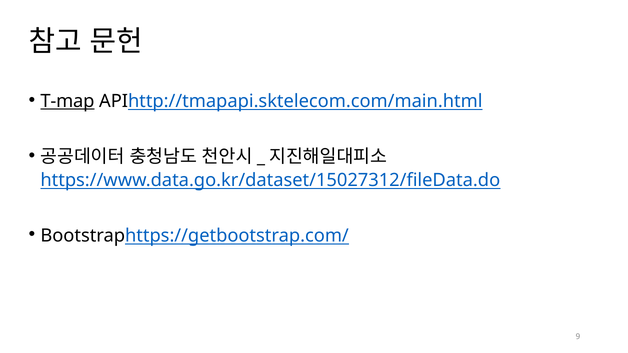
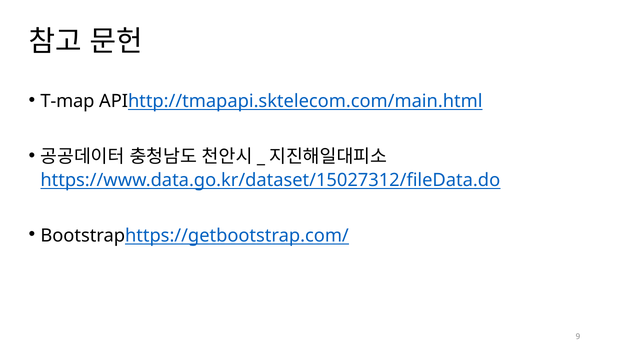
T-map underline: present -> none (67, 101)
